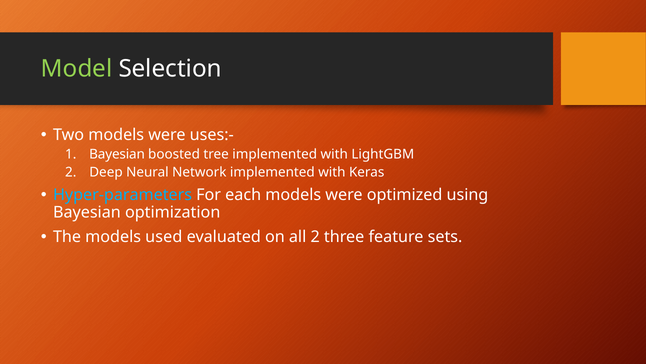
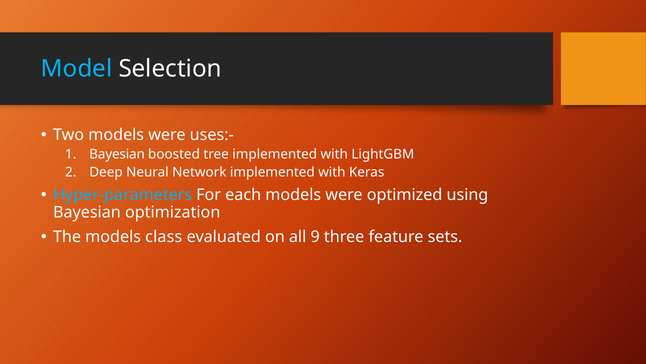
Model colour: light green -> light blue (77, 68)
used: used -> class (164, 236)
all 2: 2 -> 9 (315, 236)
